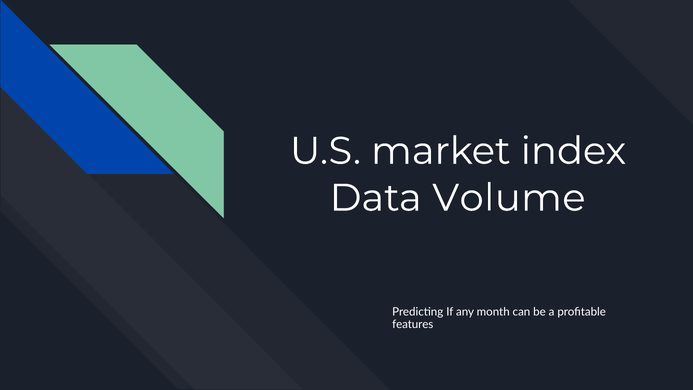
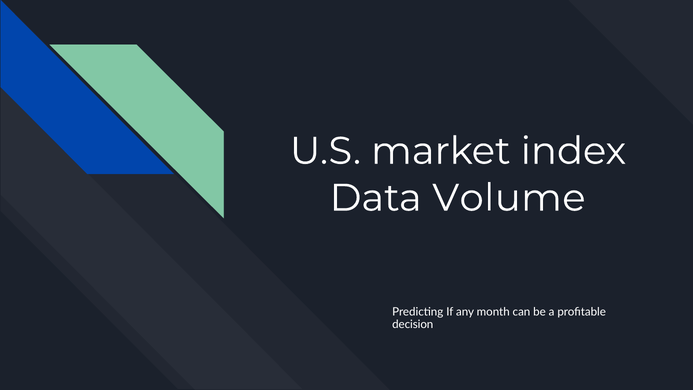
features: features -> decision (413, 324)
